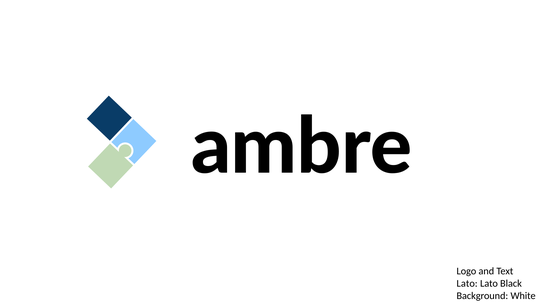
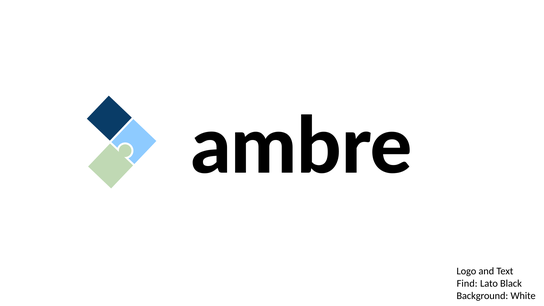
Lato: Lato -> Find (467, 283)
